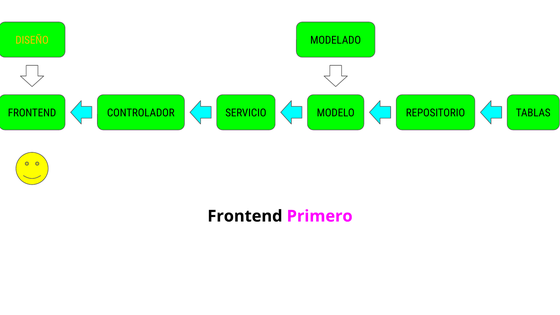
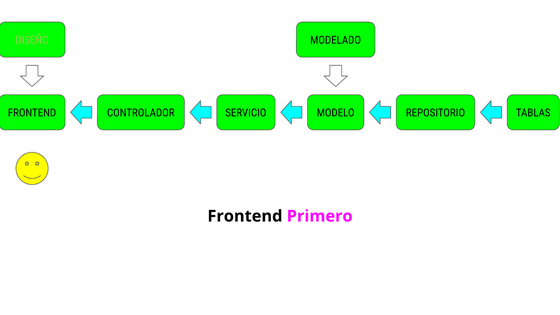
DISEÑO colour: yellow -> light green (32, 40)
